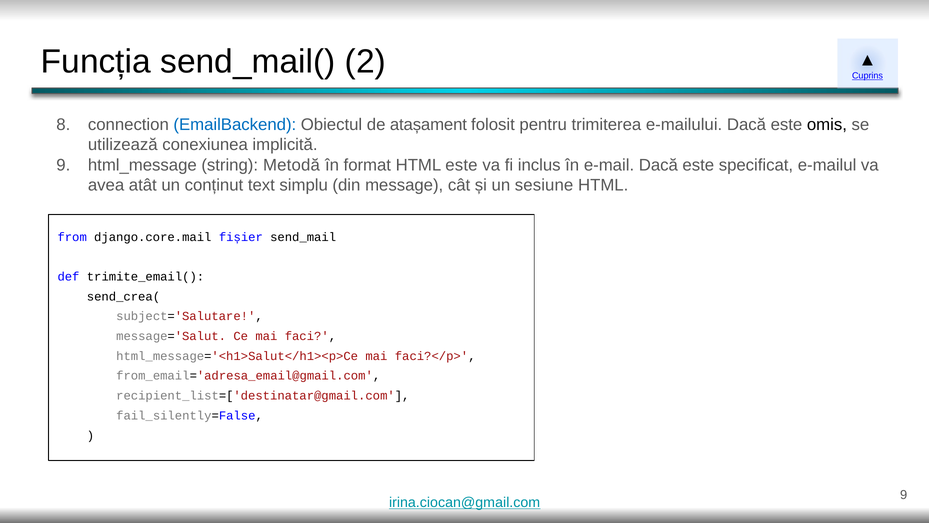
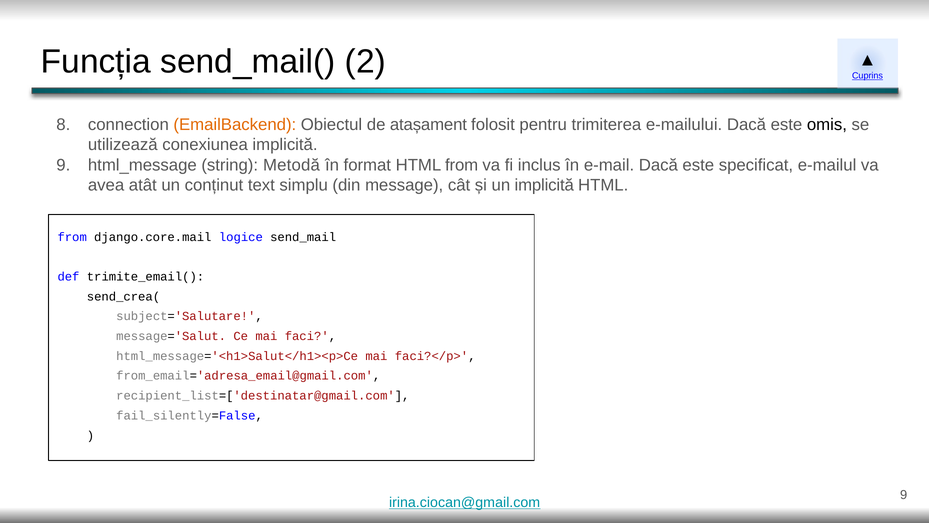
EmailBackend colour: blue -> orange (235, 125)
HTML este: este -> from (462, 165)
un sesiune: sesiune -> implicită (544, 185)
fișier: fișier -> logice (241, 237)
